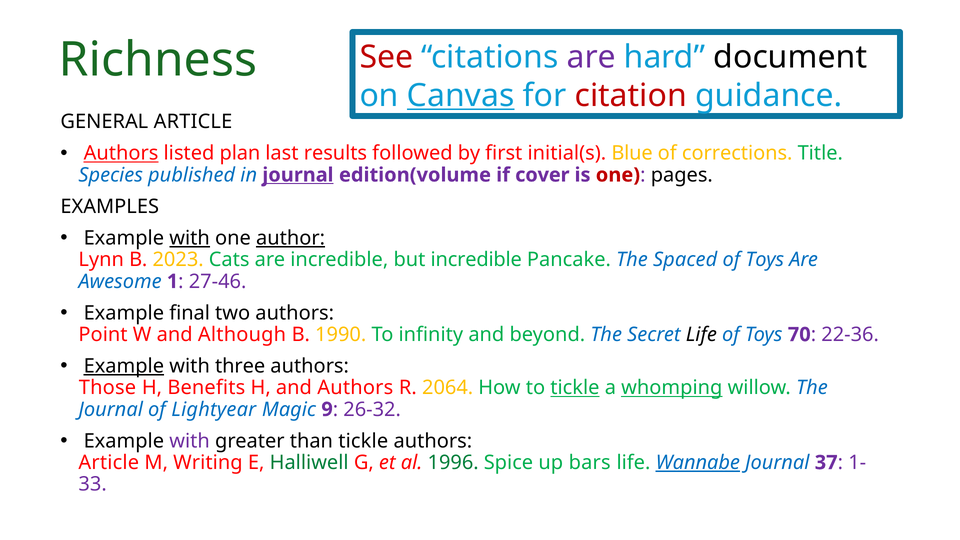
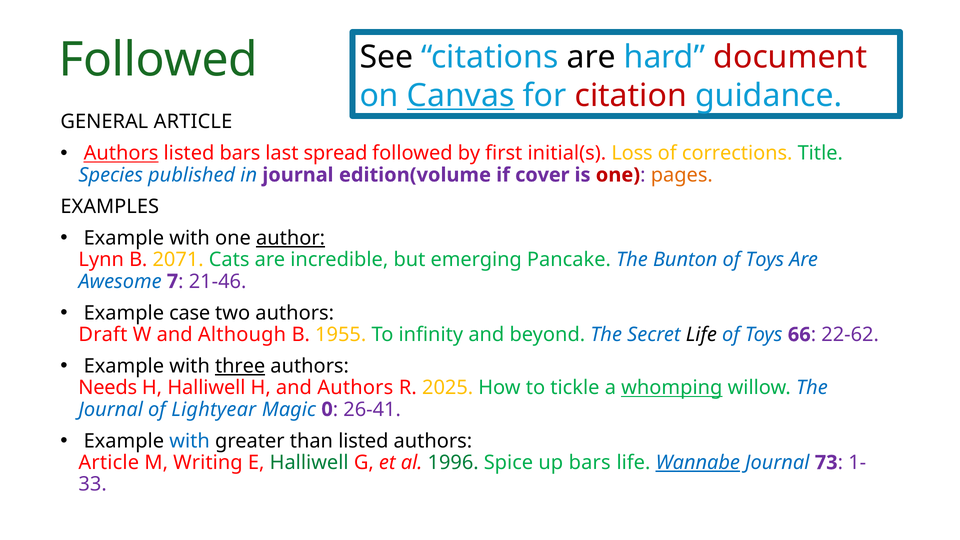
Richness: Richness -> Followed (158, 60)
See colour: red -> black (386, 57)
are colour: purple -> black (591, 57)
document colour: black -> red (790, 57)
listed plan: plan -> bars (240, 153)
results: results -> spread (336, 153)
Blue: Blue -> Loss (632, 153)
journal underline: present -> none (298, 175)
pages colour: black -> orange (682, 175)
with underline: present -> none (190, 238)
2023: 2023 -> 2071 (178, 260)
but incredible: incredible -> emerging (476, 260)
Spaced: Spaced -> Bunton (685, 260)
1: 1 -> 7 (173, 281)
27-46: 27-46 -> 21-46 (218, 281)
final: final -> case (190, 313)
Point: Point -> Draft (103, 335)
1990: 1990 -> 1955 (341, 335)
70: 70 -> 66 (799, 335)
22-36: 22-36 -> 22-62 (850, 335)
Example underline: present -> none (124, 366)
three underline: none -> present (240, 366)
Those: Those -> Needs (108, 388)
H Benefits: Benefits -> Halliwell (206, 388)
2064: 2064 -> 2025 (448, 388)
tickle underline: present -> none (575, 388)
9: 9 -> 0 (327, 409)
26-32: 26-32 -> 26-41 (372, 409)
with colour: purple -> blue (190, 441)
than tickle: tickle -> listed (363, 441)
37: 37 -> 73 (826, 463)
